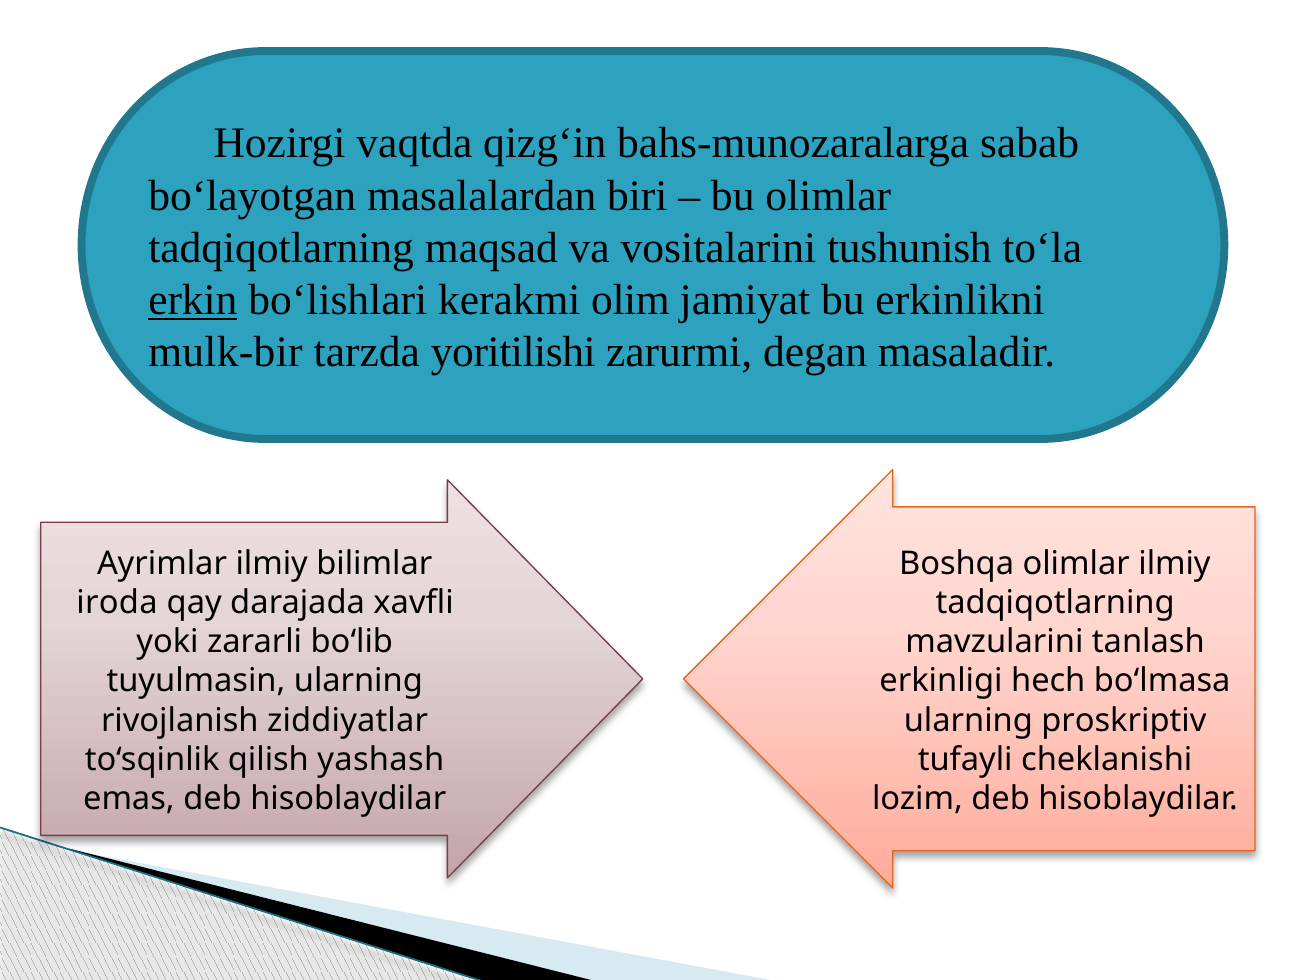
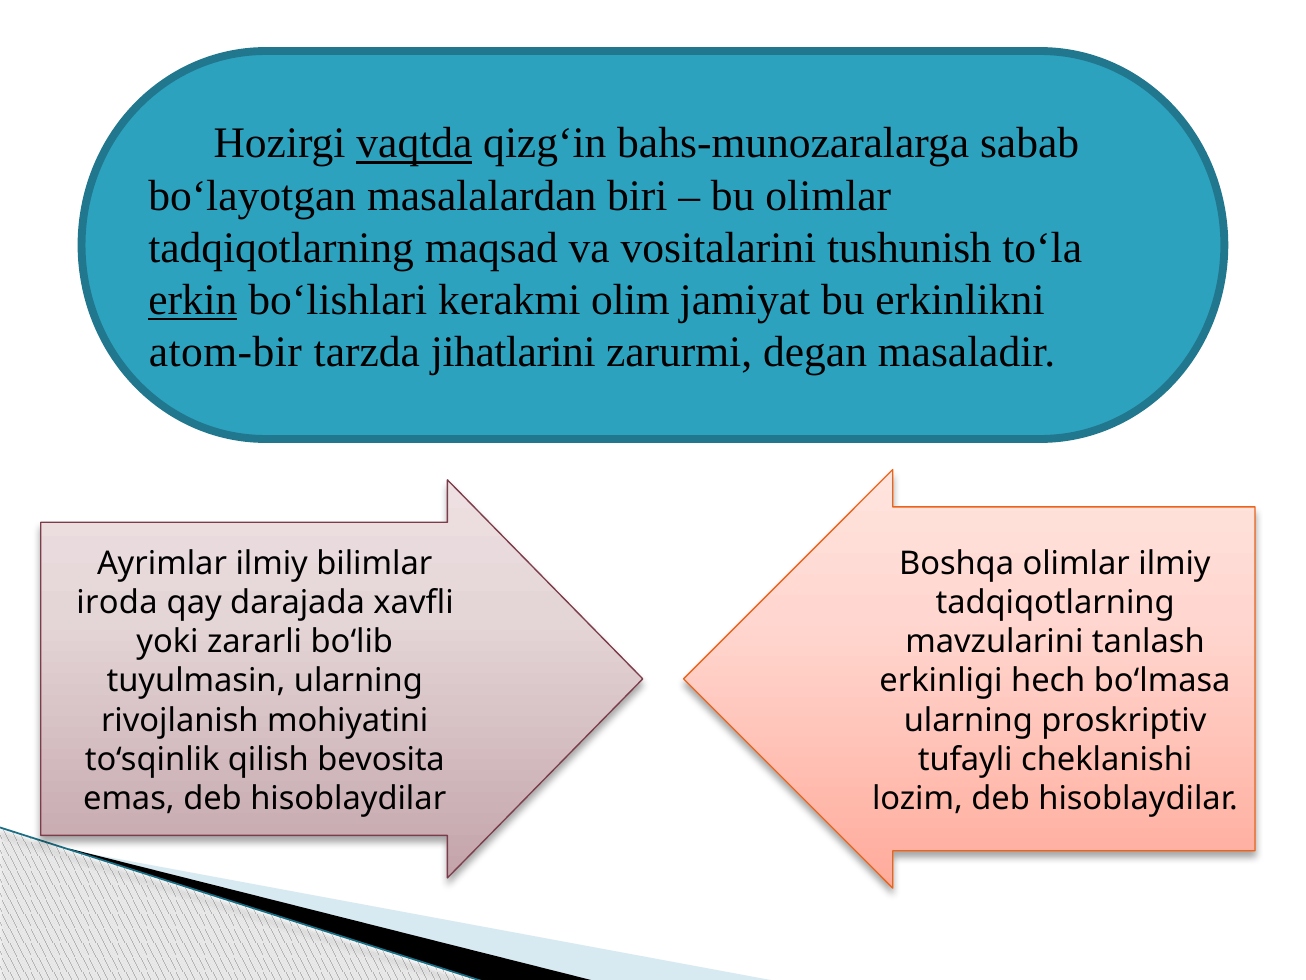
vaqtda underline: none -> present (414, 143)
mulk-bir: mulk-bir -> atom-bir (225, 352)
yoritilishi: yoritilishi -> jihatlarini (513, 352)
ziddiyatlar: ziddiyatlar -> mohiyatini (348, 720)
yashash: yashash -> bevosita (381, 759)
